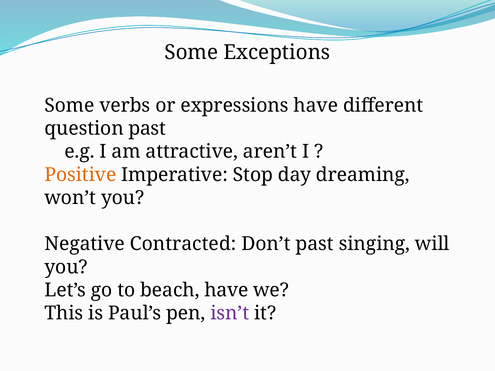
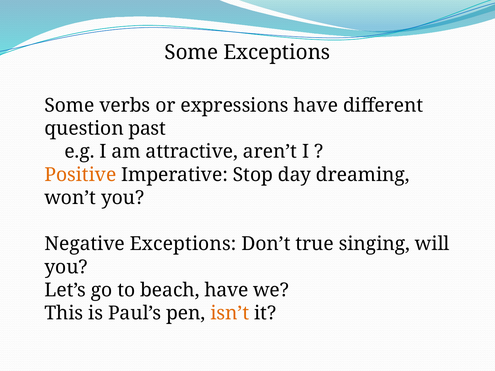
Negative Contracted: Contracted -> Exceptions (183, 244)
Don’t past: past -> true (315, 244)
isn’t colour: purple -> orange (230, 313)
